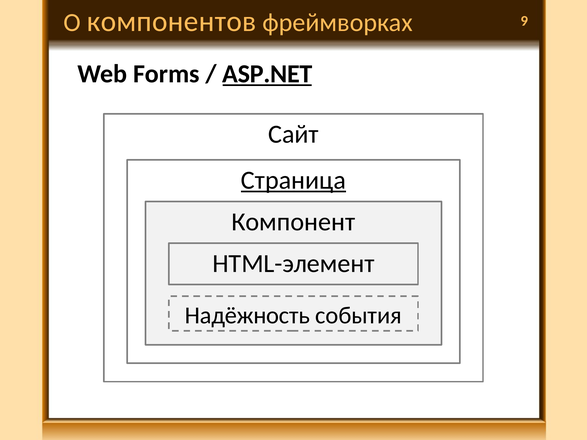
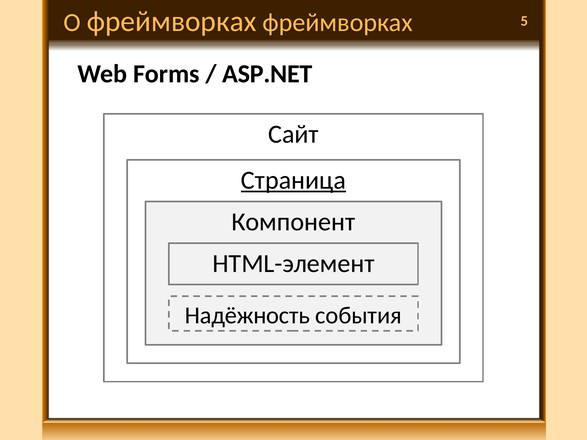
О компонентов: компонентов -> фреймворках (172, 22)
9: 9 -> 5 (524, 21)
ASP.NET underline: present -> none (267, 74)
